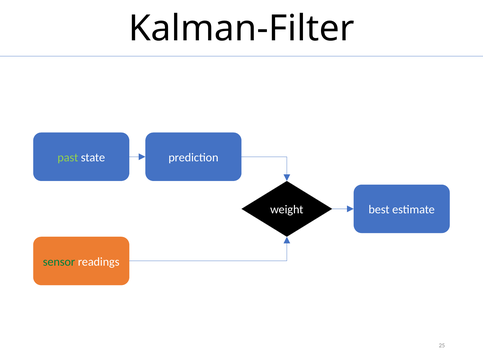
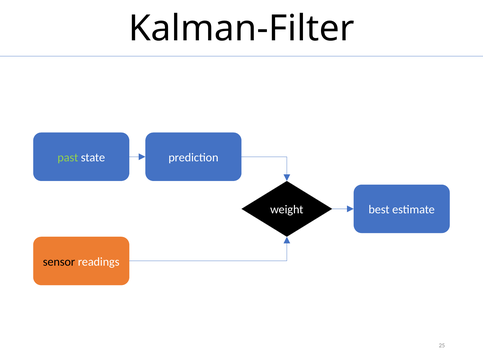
sensor colour: green -> black (59, 262)
